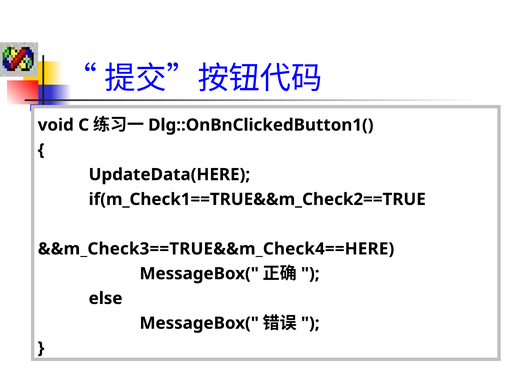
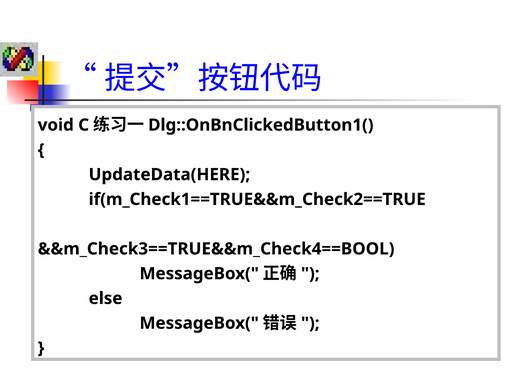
&&m_Check3==TRUE&&m_Check4==HERE: &&m_Check3==TRUE&&m_Check4==HERE -> &&m_Check3==TRUE&&m_Check4==BOOL (216, 249)
